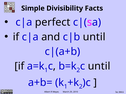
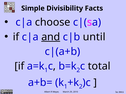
perfect: perfect -> choose (53, 22)
and underline: none -> present (51, 37)
c until: until -> total (99, 66)
